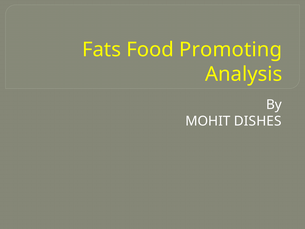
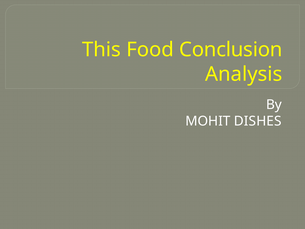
Fats: Fats -> This (101, 50)
Promoting: Promoting -> Conclusion (231, 50)
